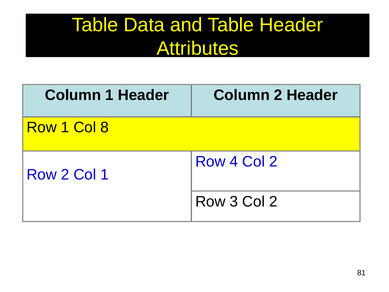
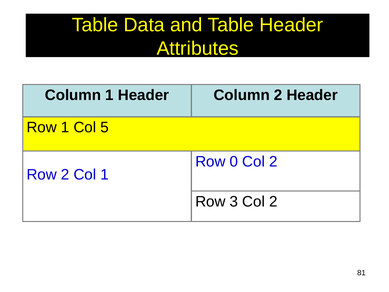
8: 8 -> 5 (105, 127)
4: 4 -> 0 (234, 161)
